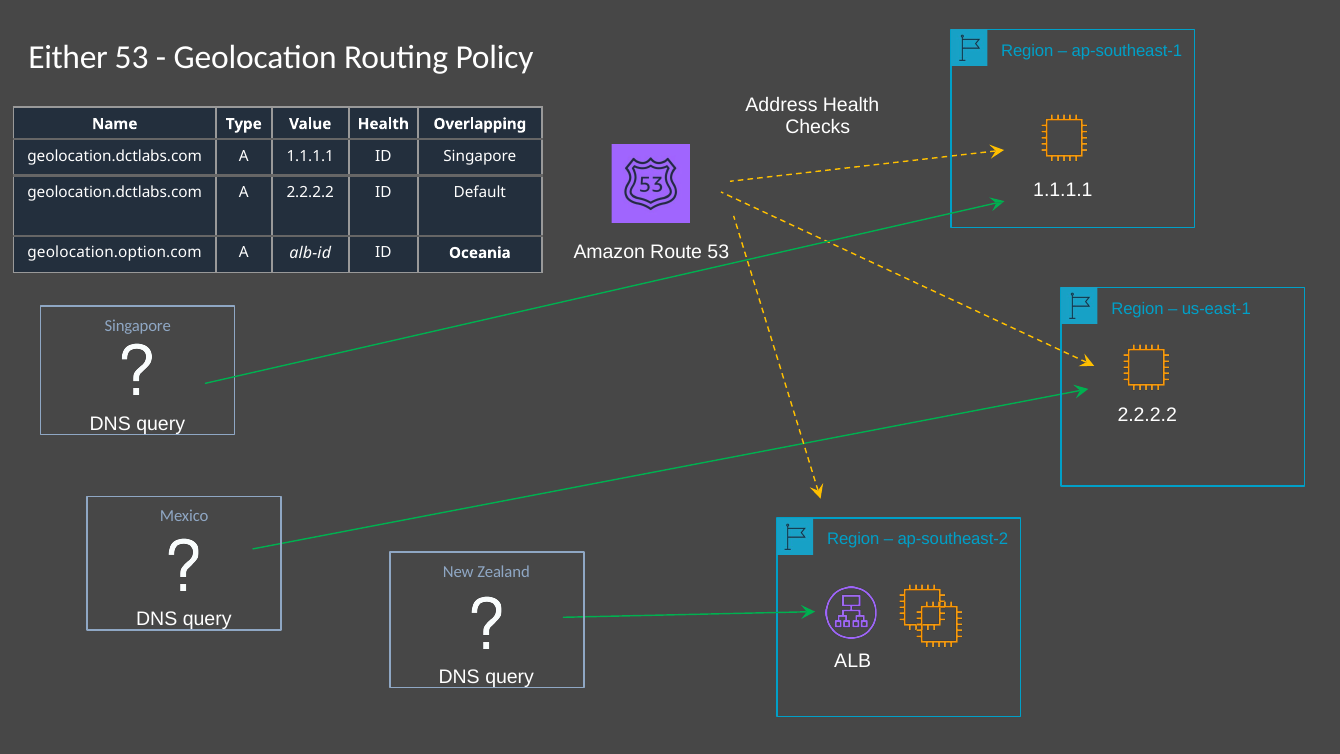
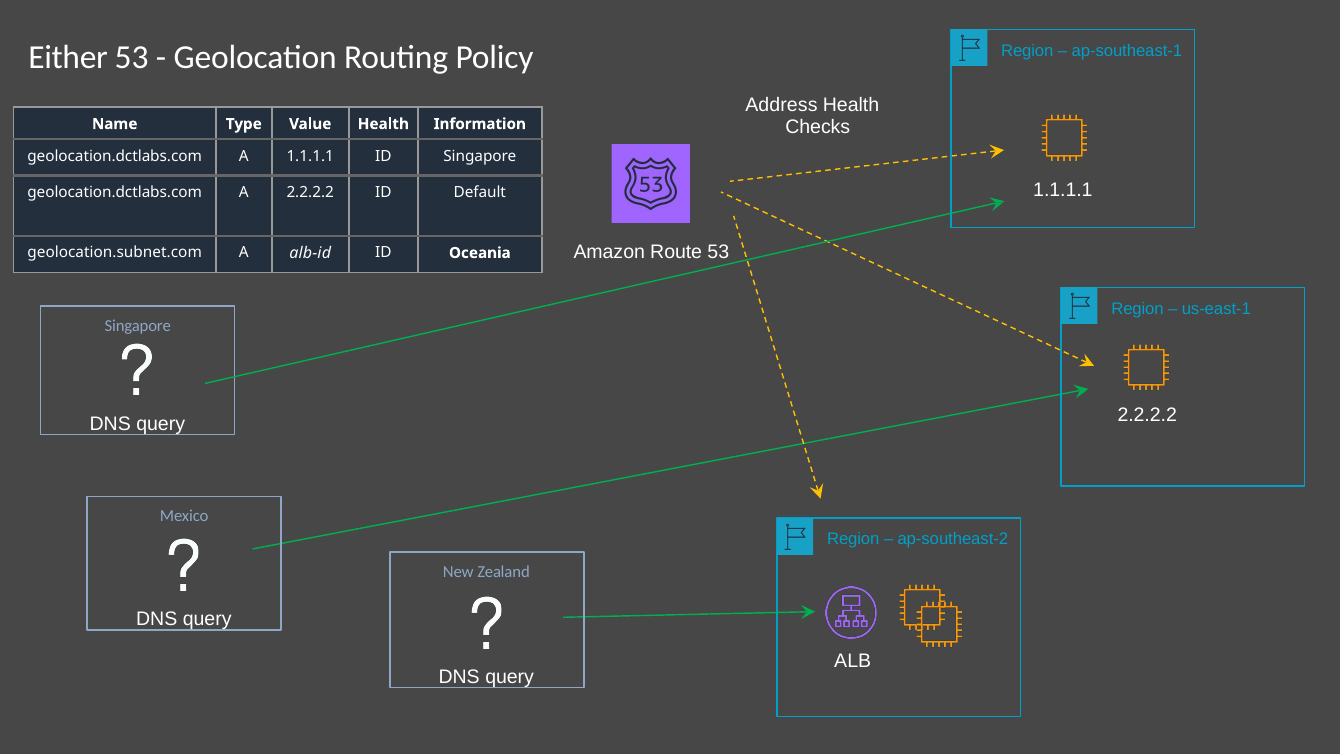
Overlapping: Overlapping -> Information (480, 124)
geolocation.option.com: geolocation.option.com -> geolocation.subnet.com (115, 253)
